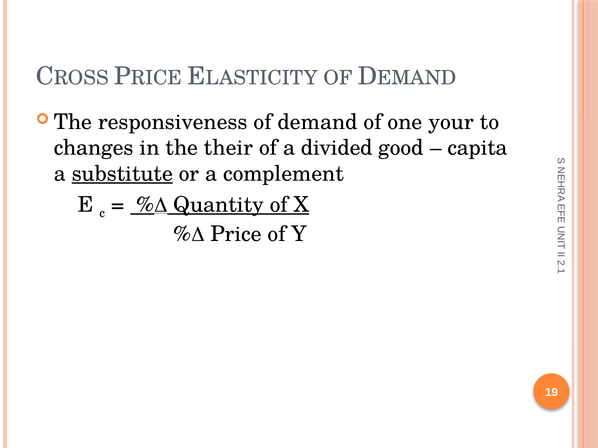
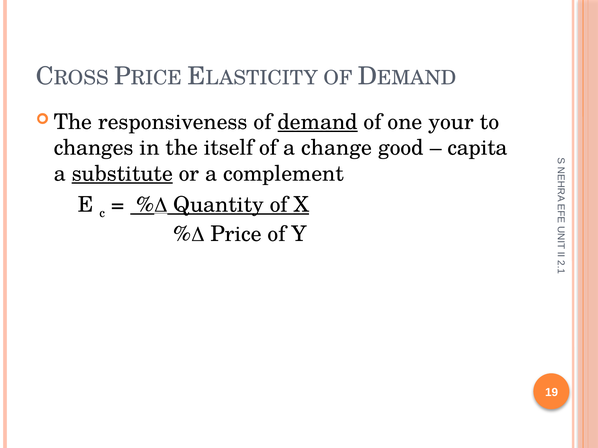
demand underline: none -> present (318, 122)
their: their -> itself (229, 148)
divided: divided -> change (337, 148)
